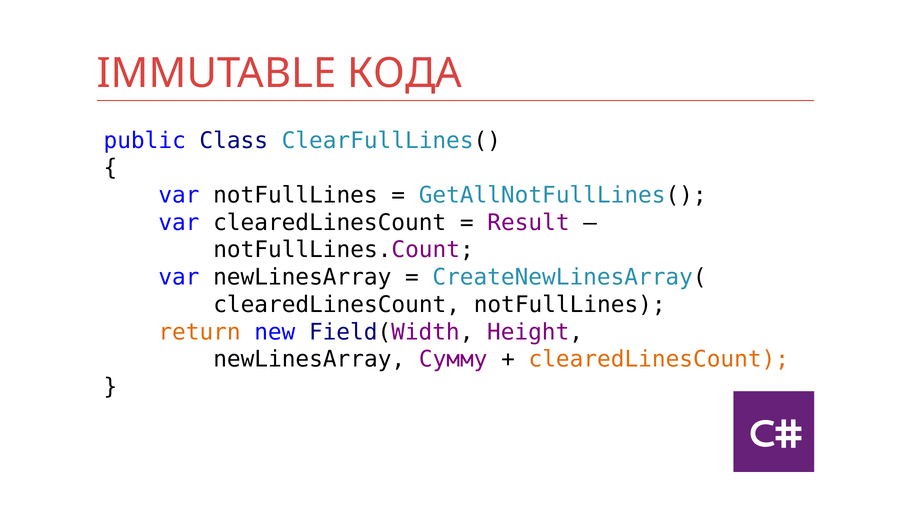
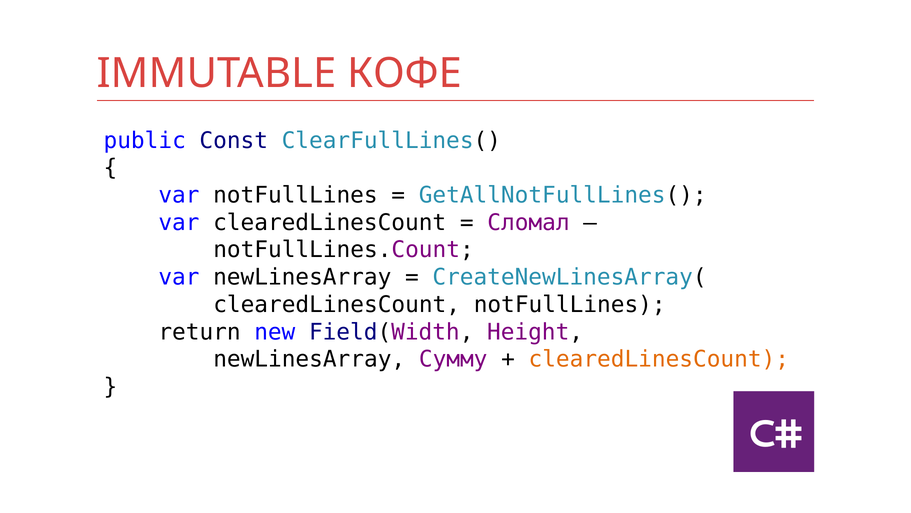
КОДА: КОДА -> КОФЕ (405, 74)
Class: Class -> Const (234, 140)
Result: Result -> Сломал (528, 222)
return colour: orange -> black (200, 332)
